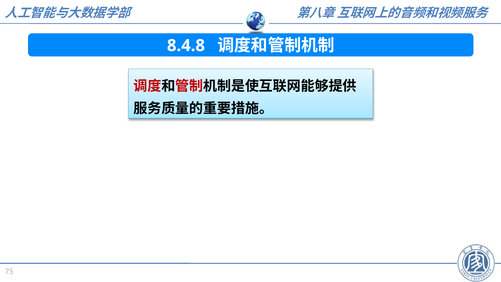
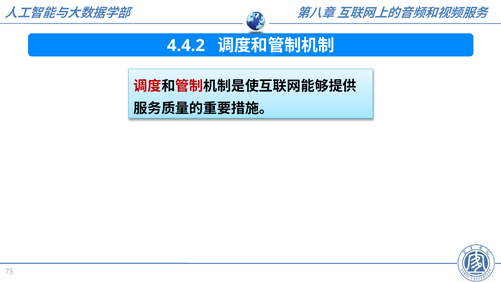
8.4.8: 8.4.8 -> 4.4.2 (186, 46)
